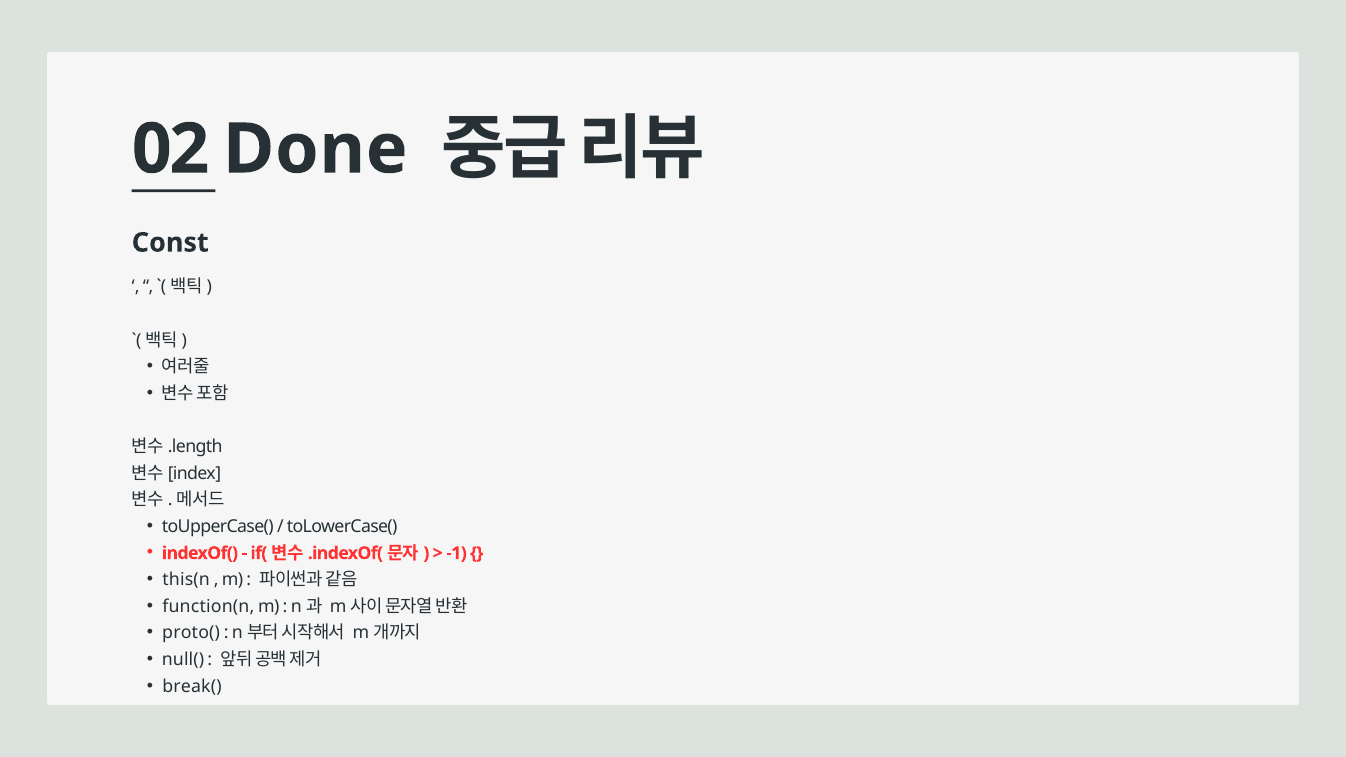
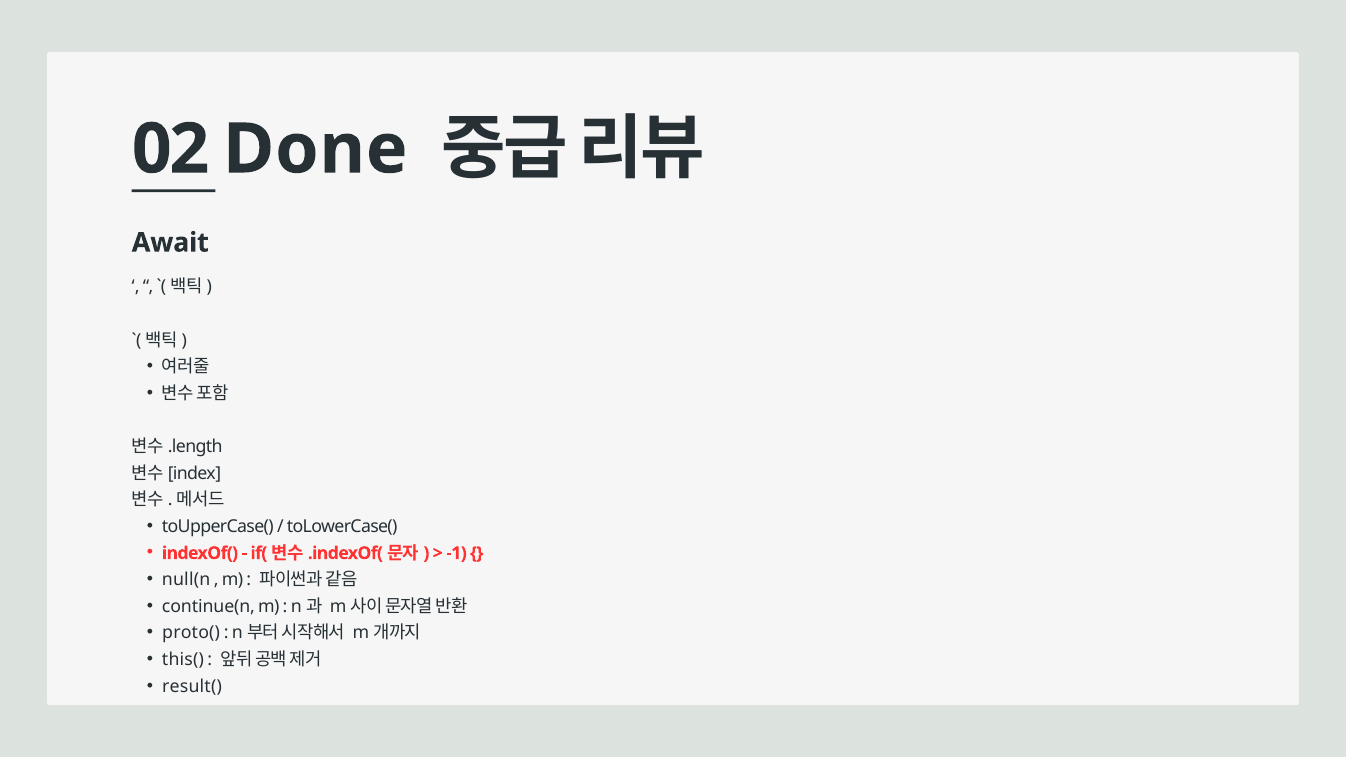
Const: Const -> Await (170, 243)
this(n: this(n -> null(n (186, 580)
function(n: function(n -> continue(n (208, 606)
null(: null( -> this( (183, 660)
break(: break( -> result( (192, 686)
